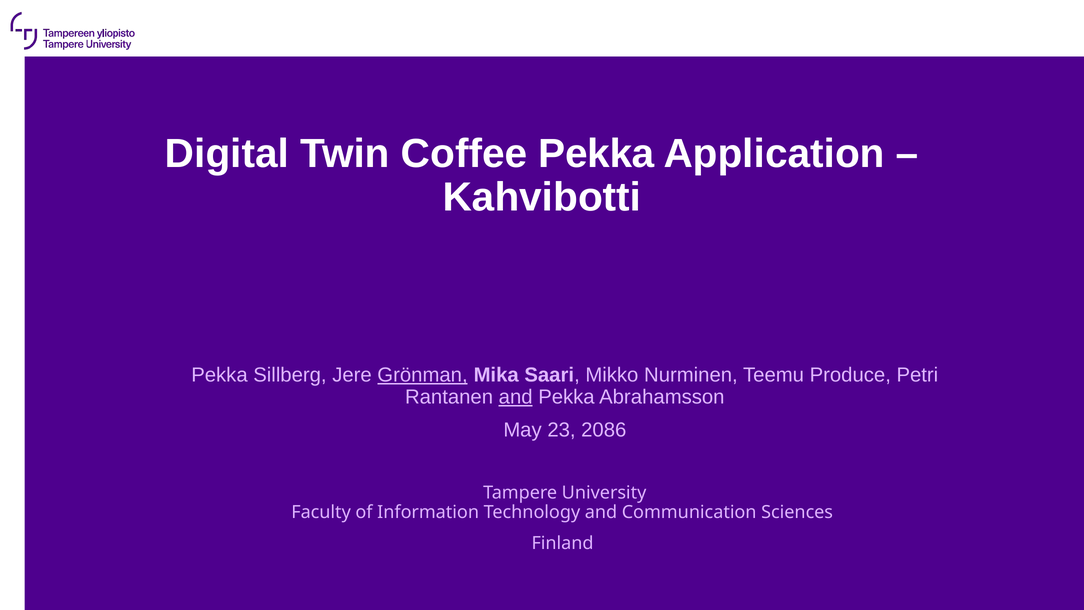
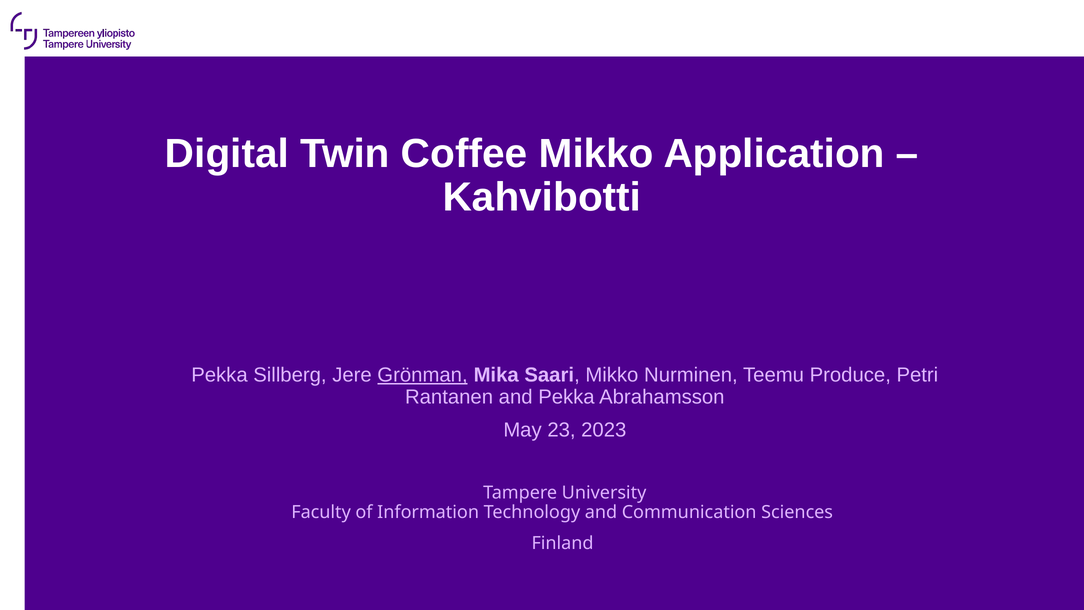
Coffee Pekka: Pekka -> Mikko (596, 154)
and underline: present -> none (516, 397)
2086: 2086 -> 2023 (604, 430)
